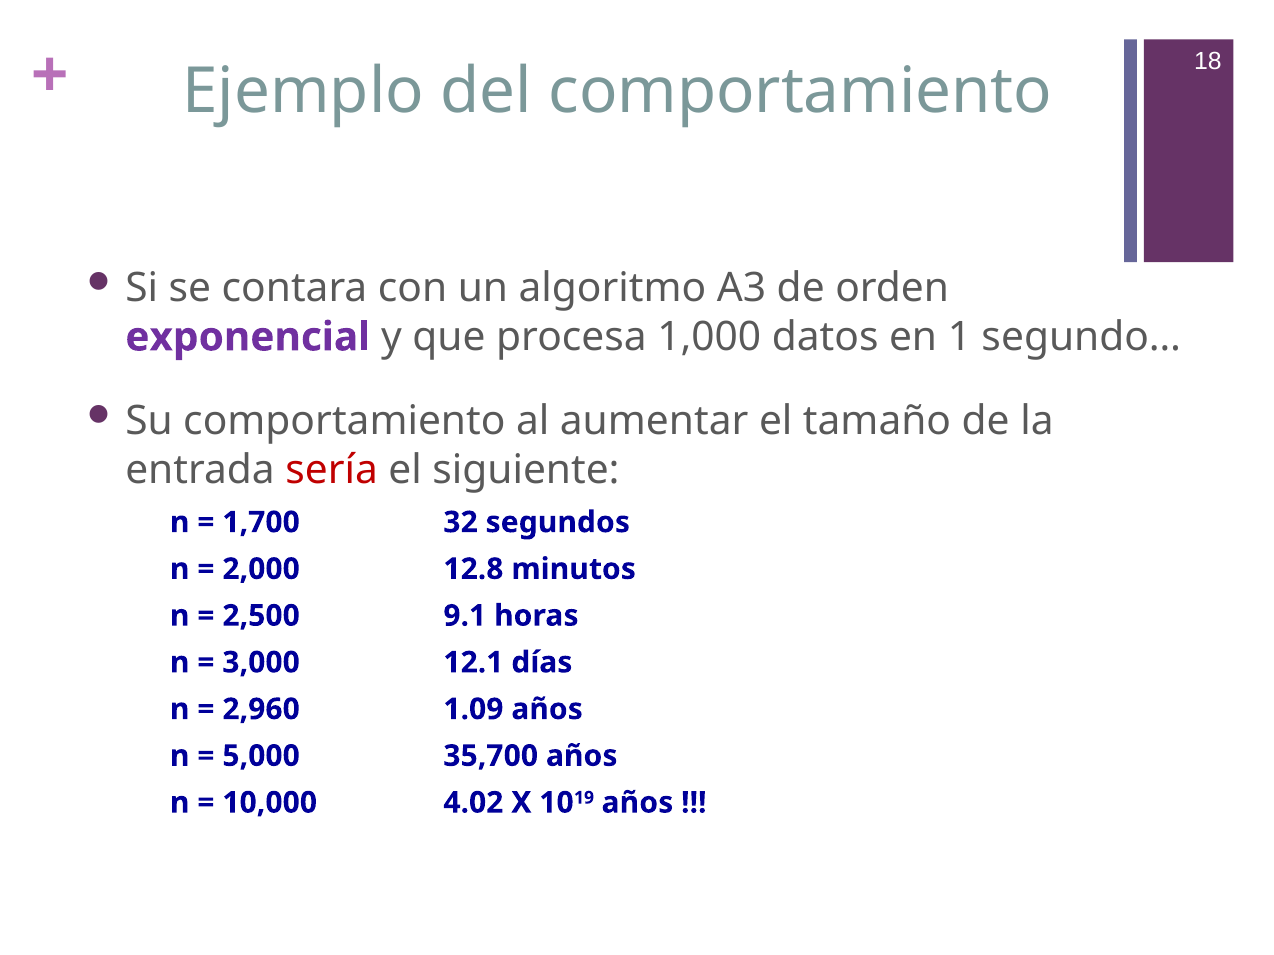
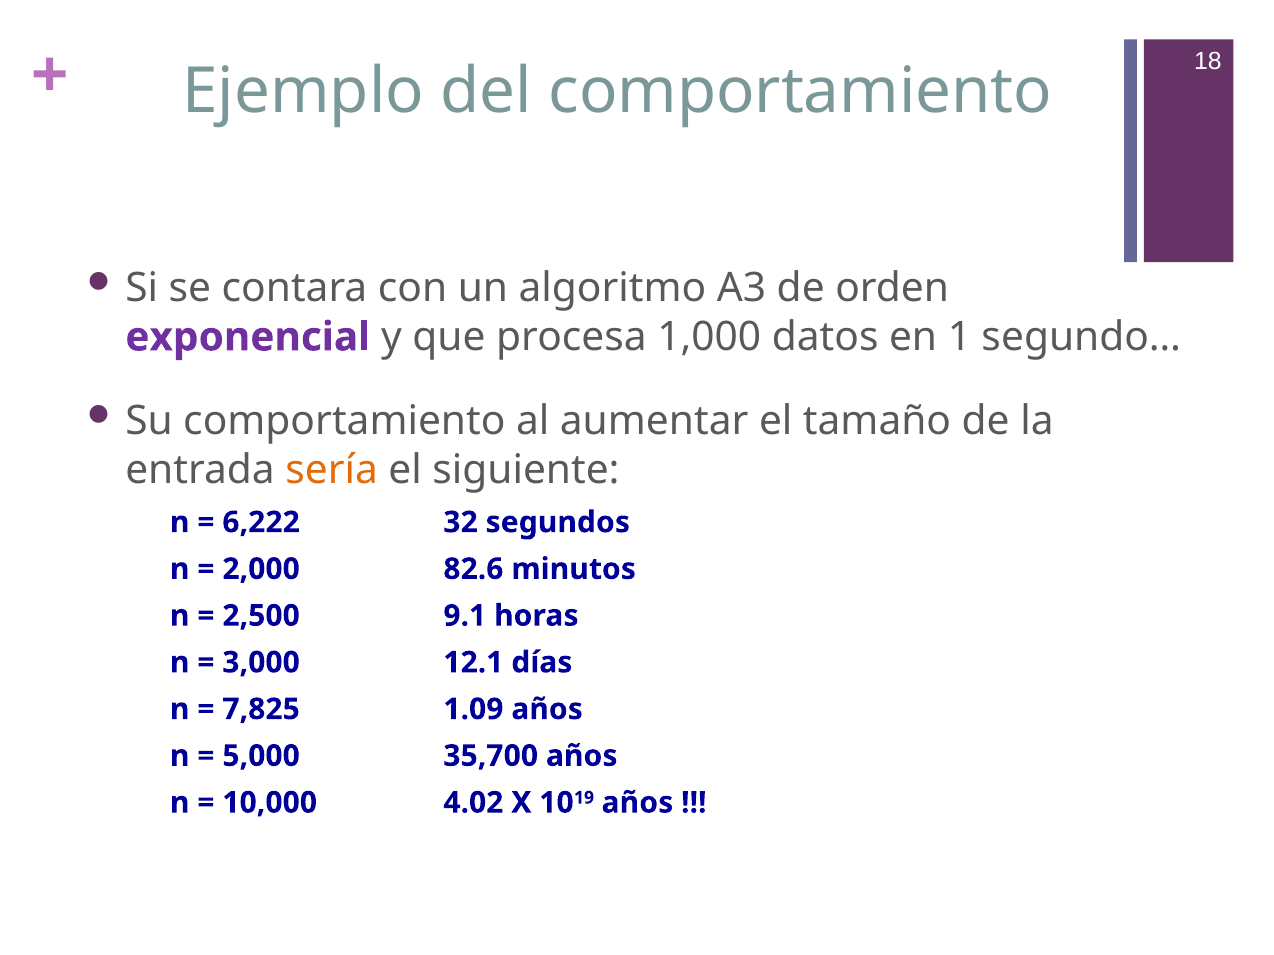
sería colour: red -> orange (332, 470)
1,700: 1,700 -> 6,222 (261, 523)
12.8: 12.8 -> 82.6 (473, 569)
2,960: 2,960 -> 7,825 (261, 710)
